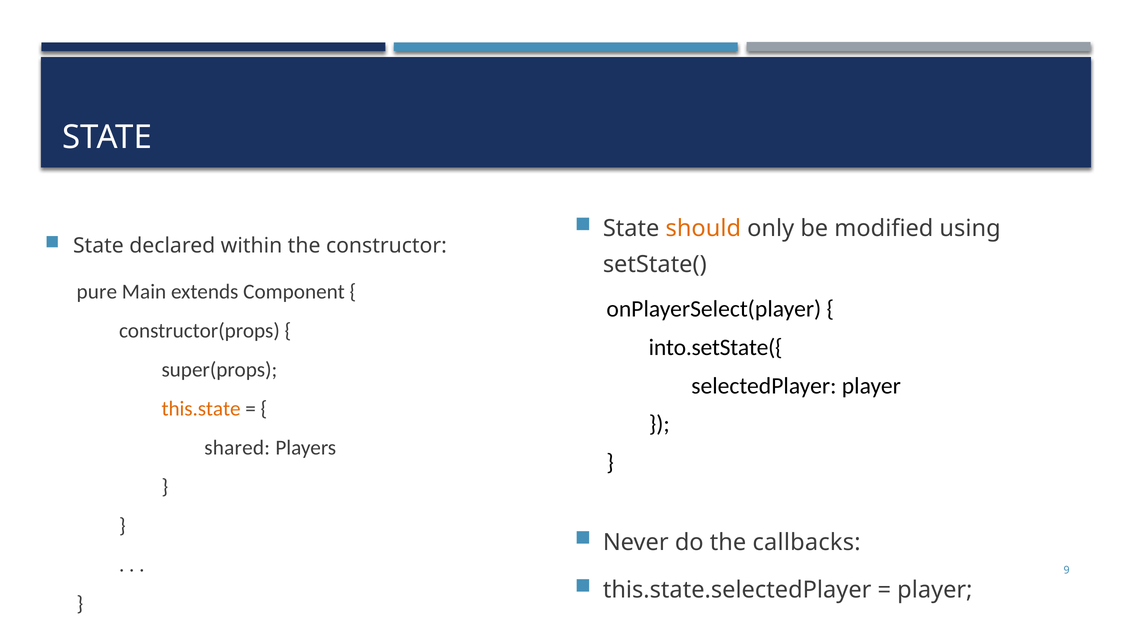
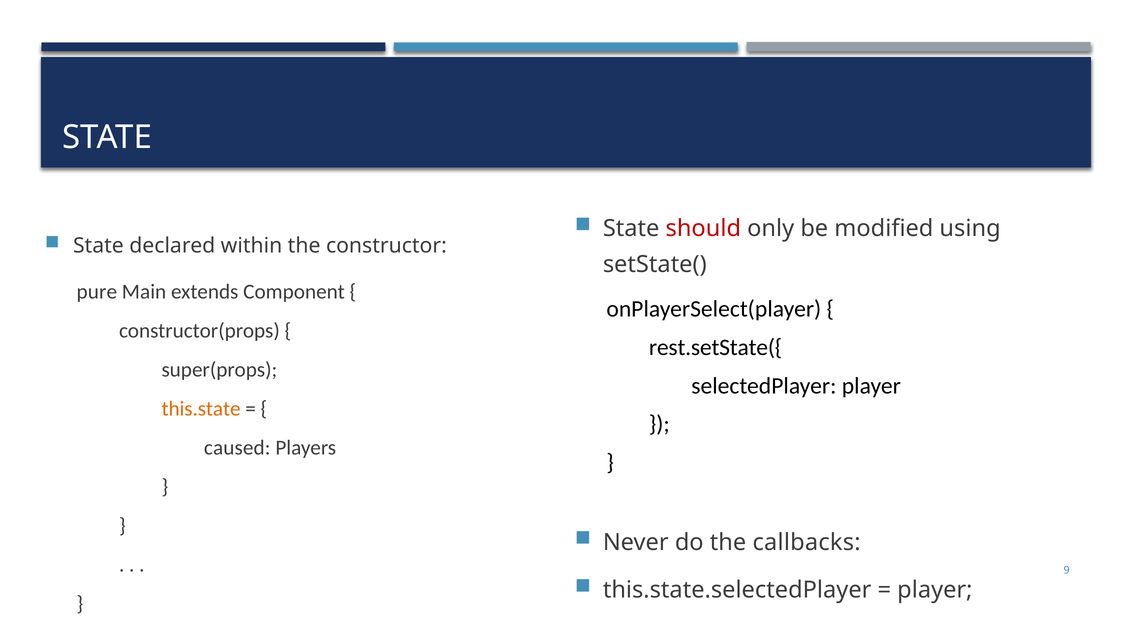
should colour: orange -> red (703, 228)
into.setState({: into.setState({ -> rest.setState({ (716, 347)
shared: shared -> caused (237, 448)
